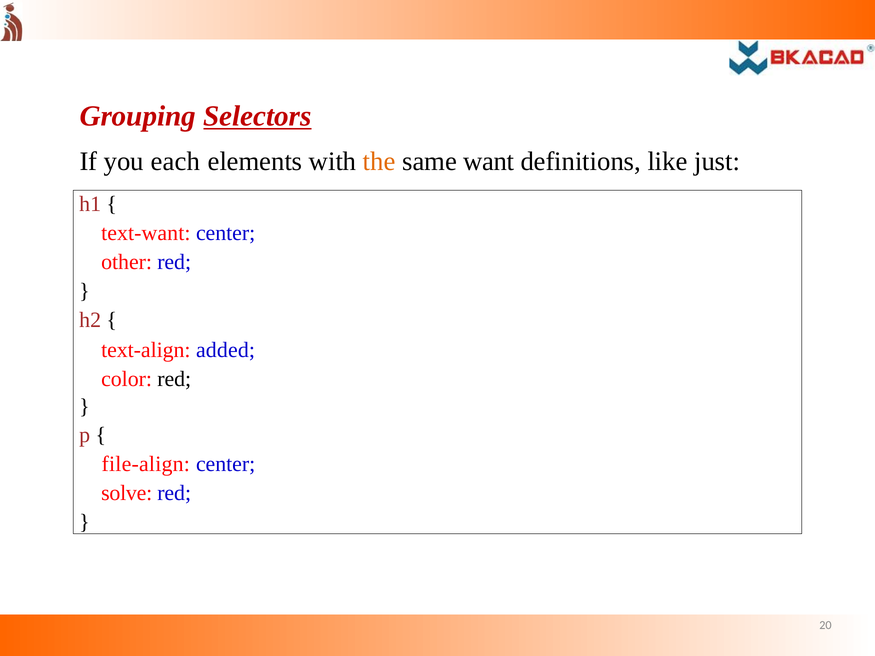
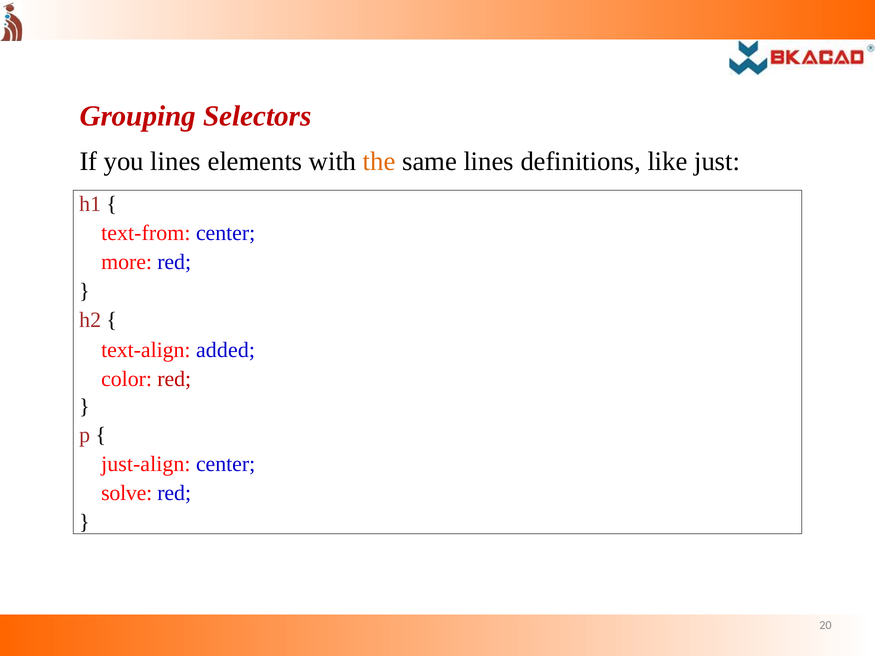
Selectors underline: present -> none (257, 116)
you each: each -> lines (176, 161)
same want: want -> lines (489, 161)
text-want: text-want -> text-from (146, 233)
other: other -> more (127, 262)
red colour: black -> red (174, 379)
file-align: file-align -> just-align (146, 464)
